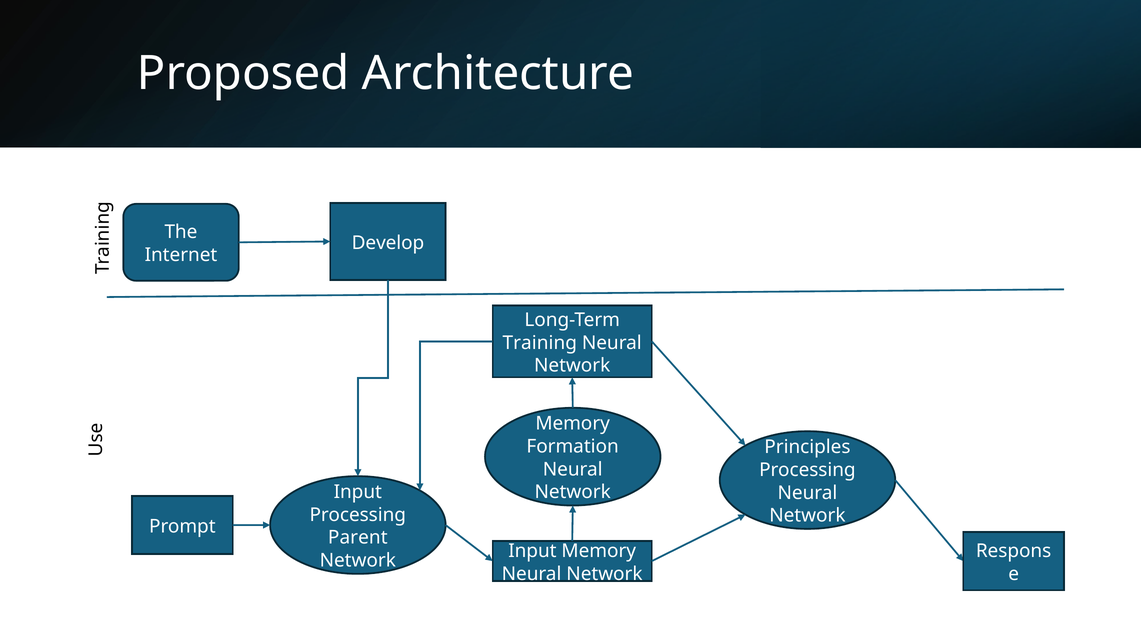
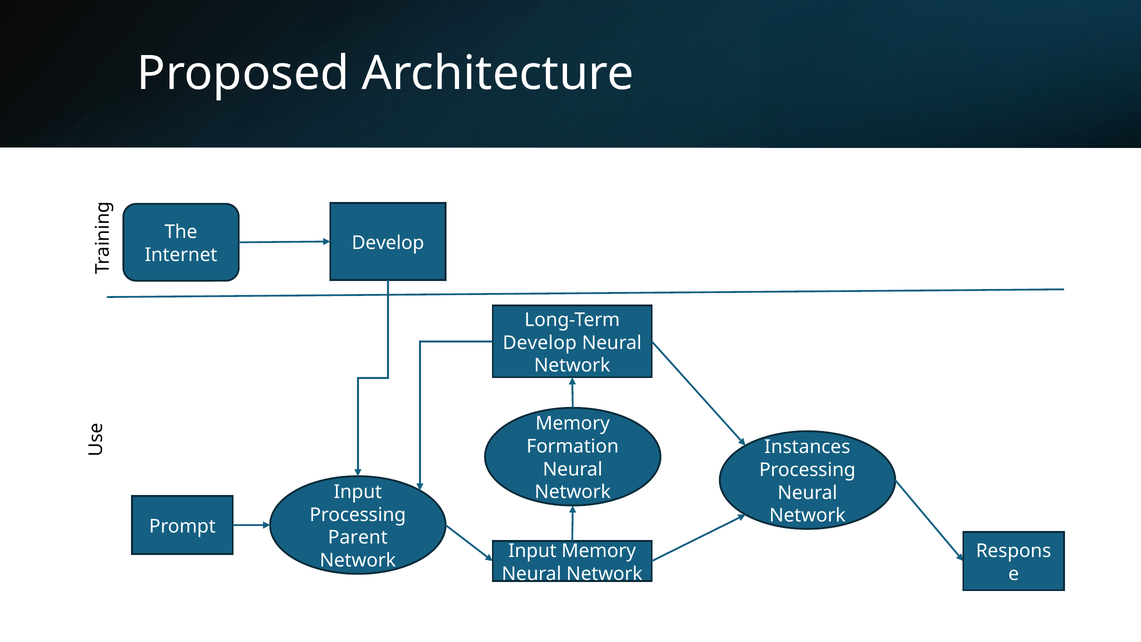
Training: Training -> Develop (540, 343)
Principles: Principles -> Instances (807, 447)
